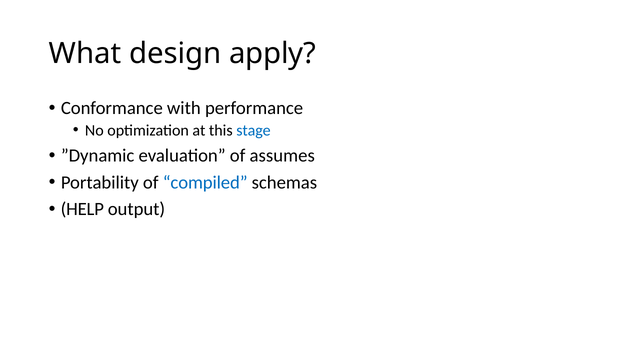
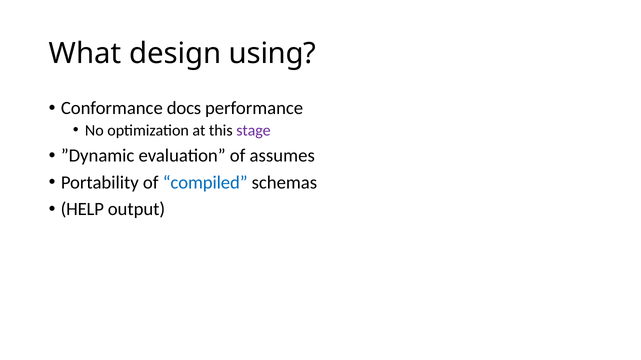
apply: apply -> using (273, 54)
with: with -> docs (184, 108)
stage colour: blue -> purple (253, 130)
